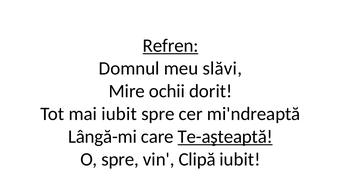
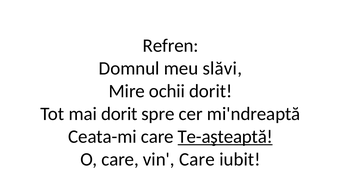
Refren underline: present -> none (171, 46)
mai iubit: iubit -> dorit (119, 114)
Lângă-mi: Lângă-mi -> Ceata-mi (102, 136)
O spre: spre -> care (120, 159)
vin Clipă: Clipă -> Care (197, 159)
